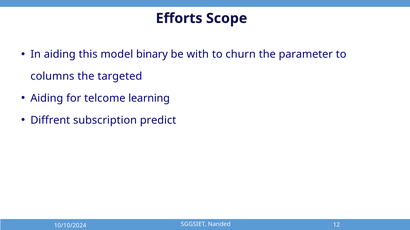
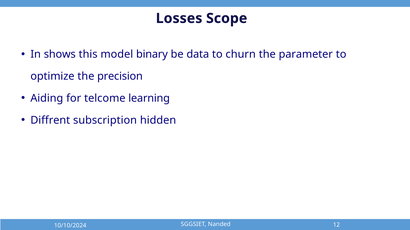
Efforts: Efforts -> Losses (179, 18)
In aiding: aiding -> shows (60, 55)
with: with -> data (198, 55)
columns: columns -> optimize (52, 77)
targeted: targeted -> precision (120, 77)
predict: predict -> hidden (158, 120)
